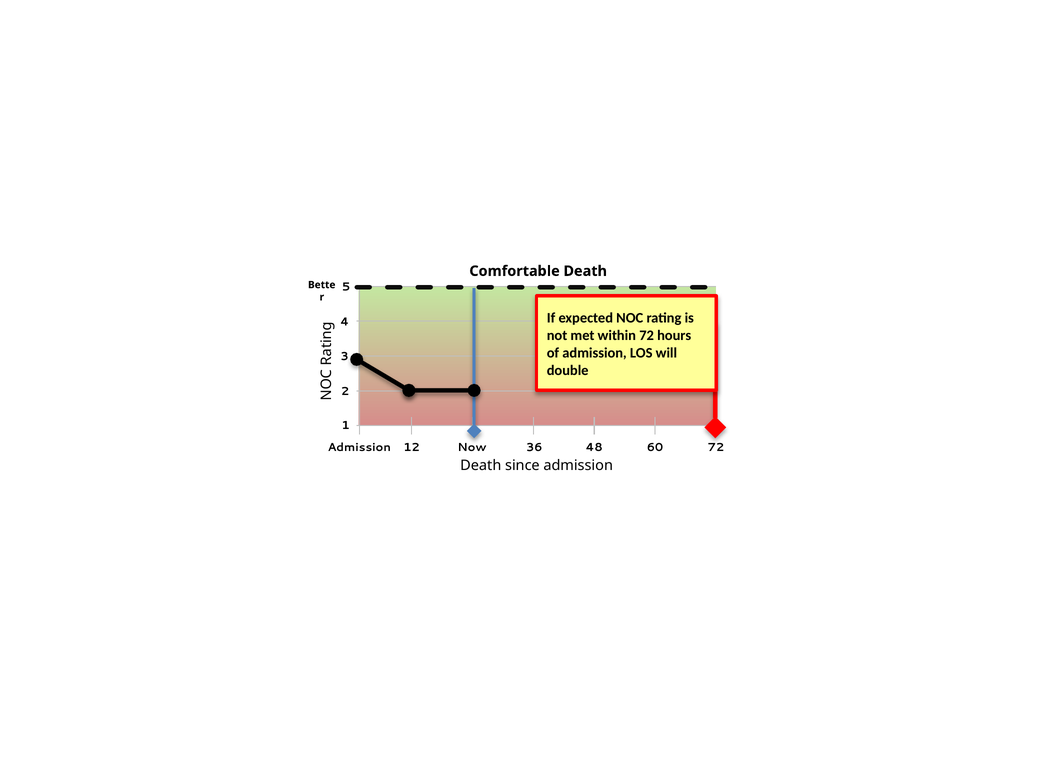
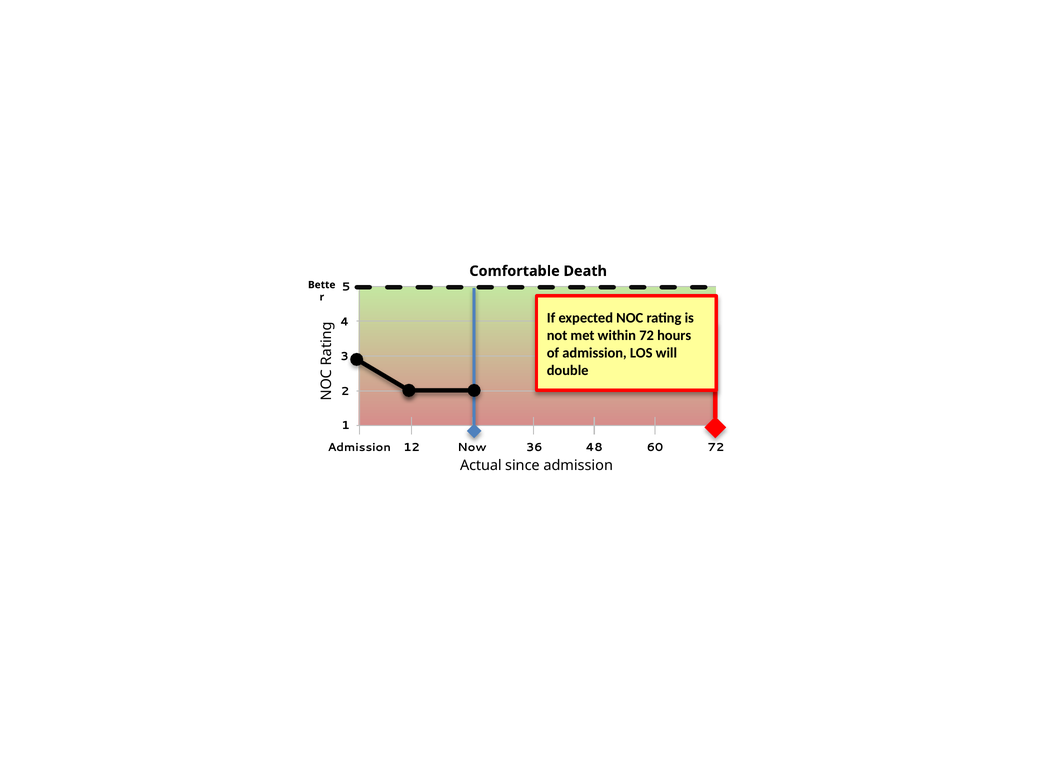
Death: Death -> Actual (481, 465)
